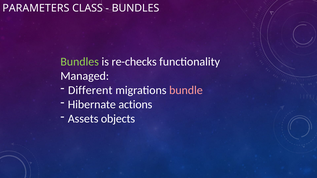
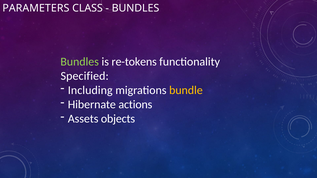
re-checks: re-checks -> re-tokens (134, 62)
Managed: Managed -> Specified (85, 76)
Different: Different -> Including (90, 90)
bundle colour: pink -> yellow (186, 90)
